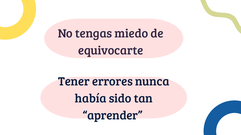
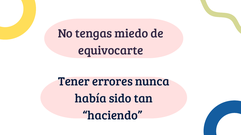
aprender: aprender -> haciendo (113, 116)
